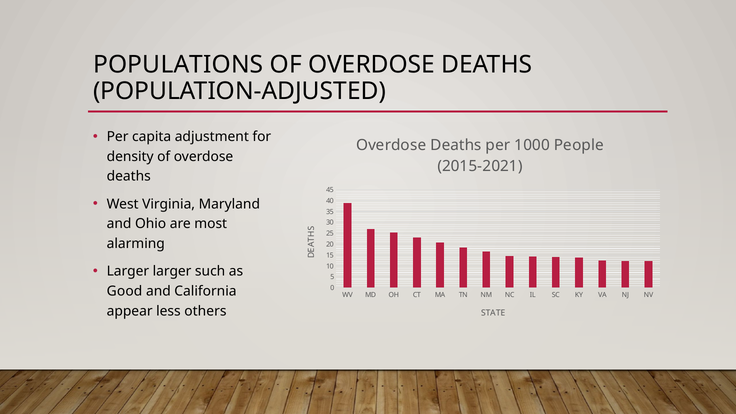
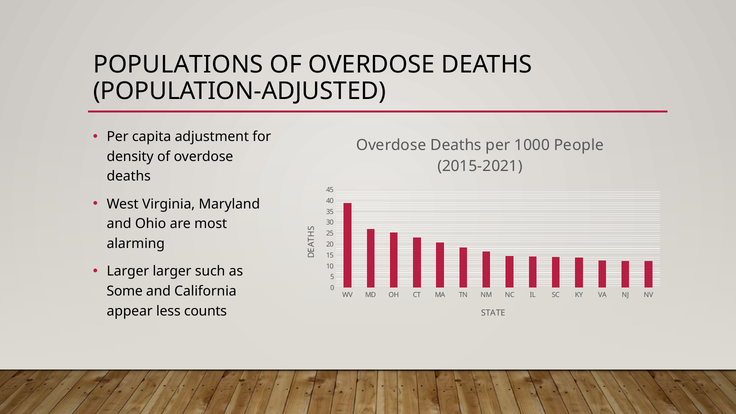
Good: Good -> Some (125, 291)
others: others -> counts (206, 311)
